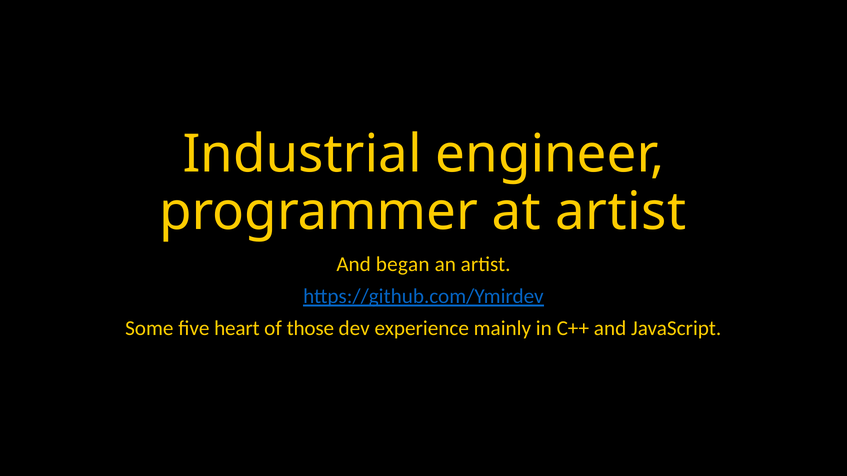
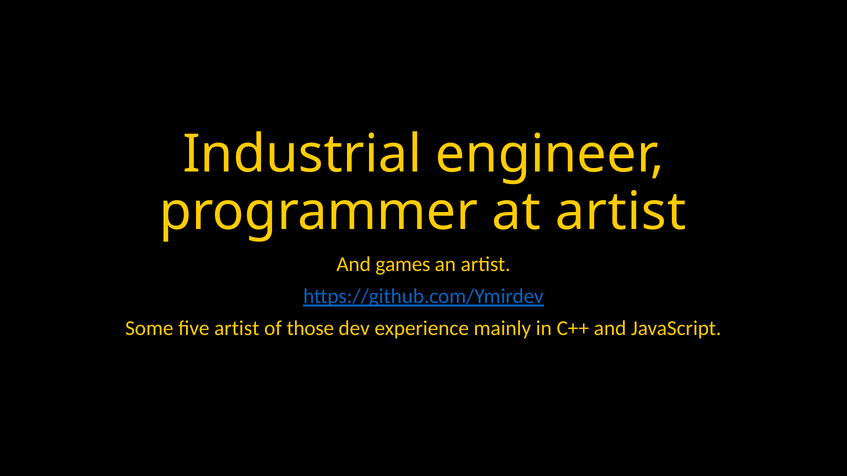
began: began -> games (403, 265)
five heart: heart -> artist (237, 329)
